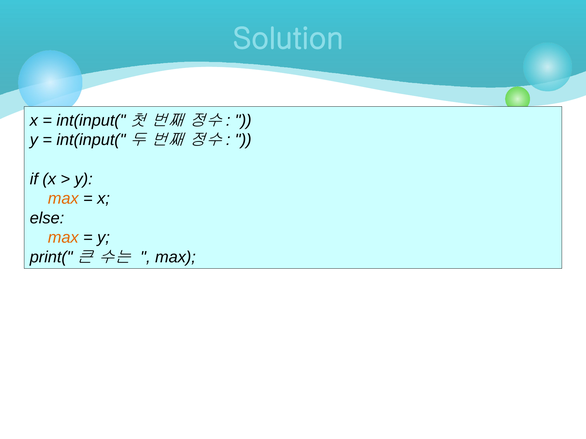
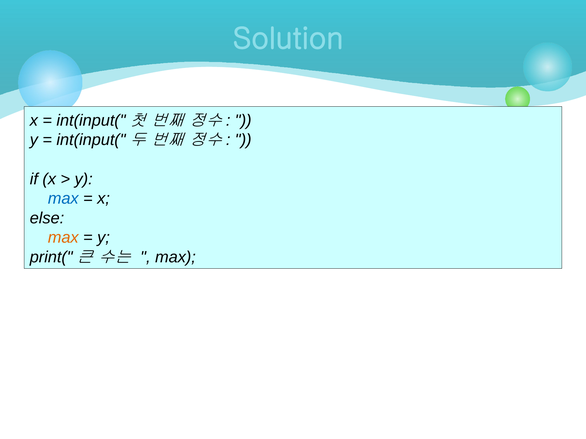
max colour: orange -> blue (63, 199)
